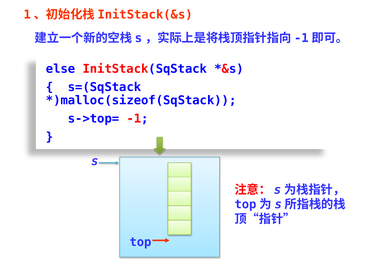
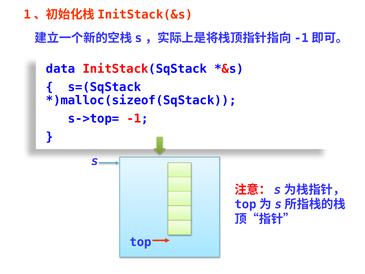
else: else -> data (61, 69)
